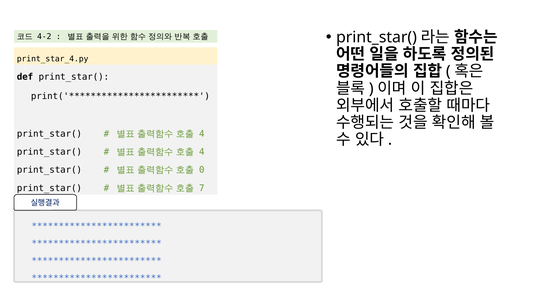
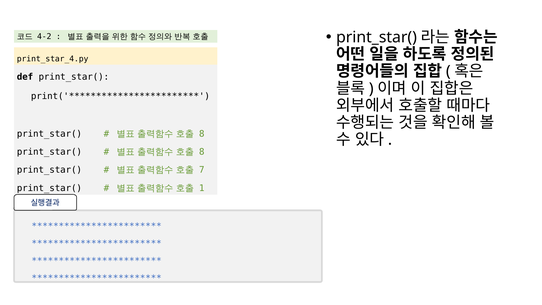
4: 4 -> 8 (202, 134)
4: 4 -> 8 (202, 152)
0: 0 -> 7 (202, 170)
7: 7 -> 1 (202, 188)
